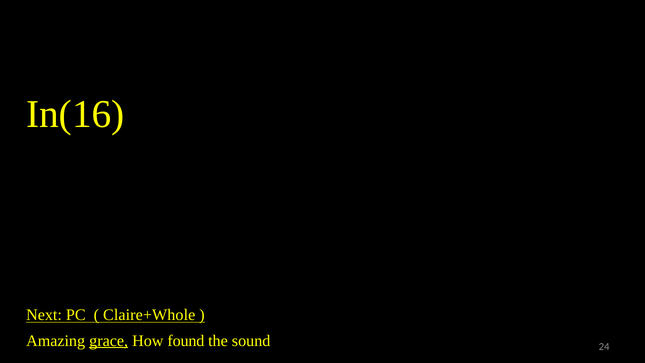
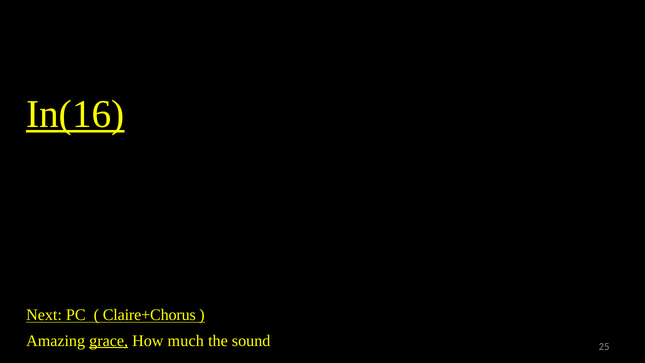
In(16 underline: none -> present (75, 114)
Claire+Whole: Claire+Whole -> Claire+Chorus (149, 315)
found: found -> much (186, 341)
24: 24 -> 25 (604, 347)
